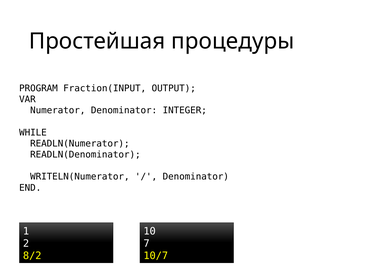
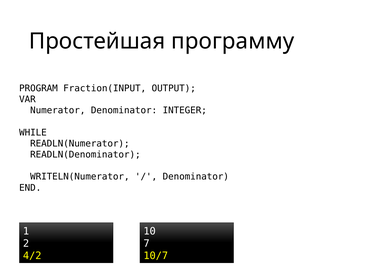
процедуры: процедуры -> программу (233, 41)
8/2: 8/2 -> 4/2 (32, 255)
